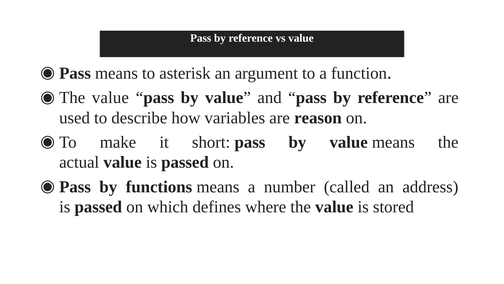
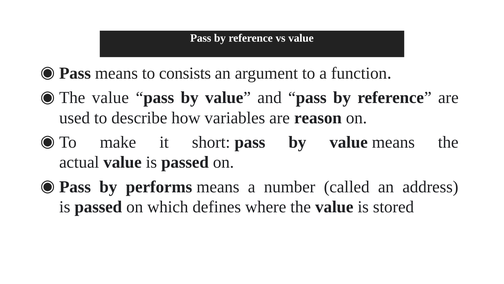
asterisk: asterisk -> consists (185, 73)
functions: functions -> performs (159, 186)
